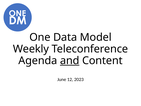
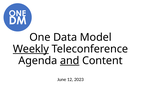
Weekly underline: none -> present (31, 49)
